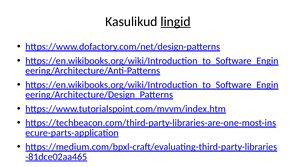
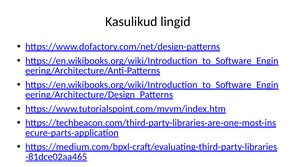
lingid underline: present -> none (176, 21)
